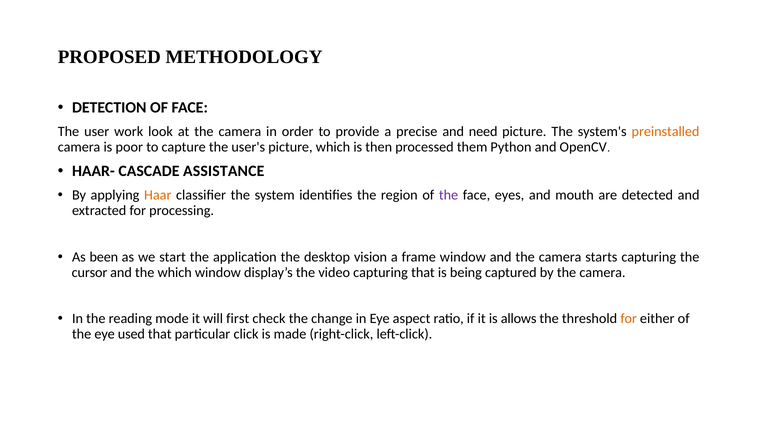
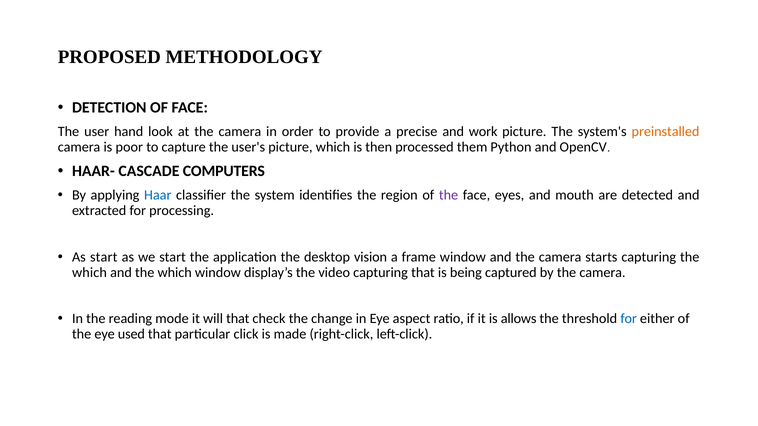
work: work -> hand (129, 132)
need: need -> work (483, 132)
ASSISTANCE: ASSISTANCE -> COMPUTERS (224, 171)
Haar colour: orange -> blue (158, 195)
As been: been -> start (104, 257)
cursor: cursor -> which (89, 273)
will first: first -> that (238, 319)
for colour: orange -> blue (629, 319)
